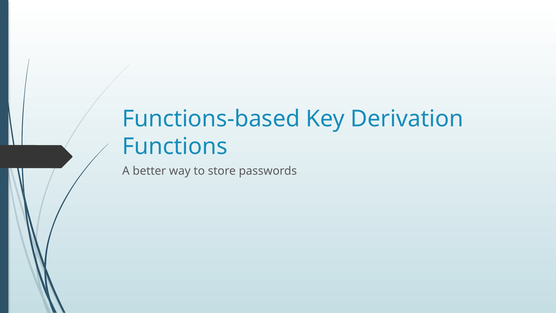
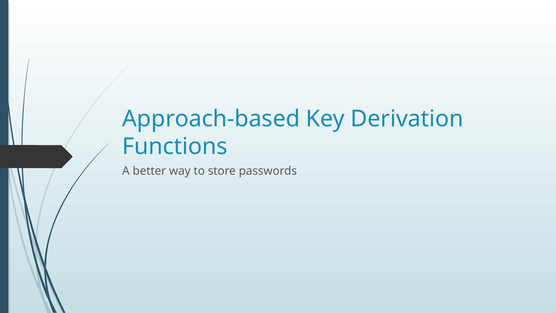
Functions-based: Functions-based -> Approach-based (211, 119)
